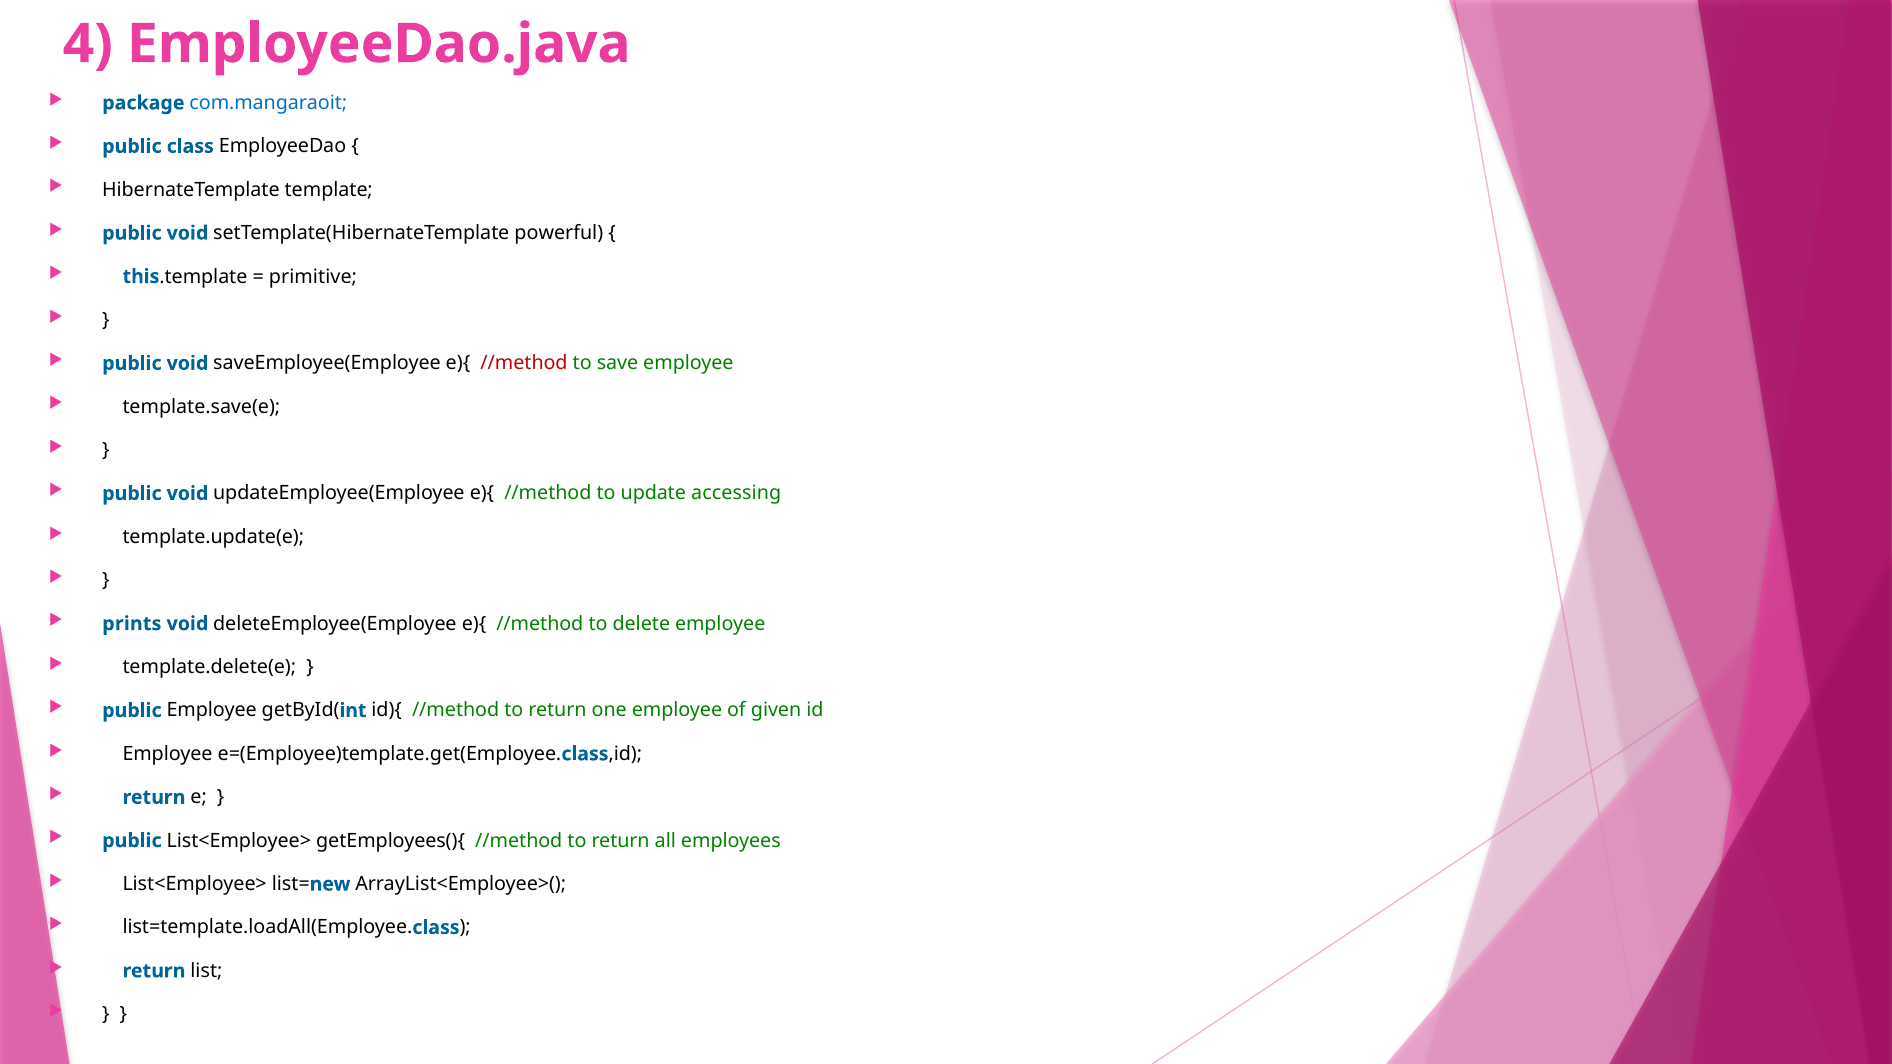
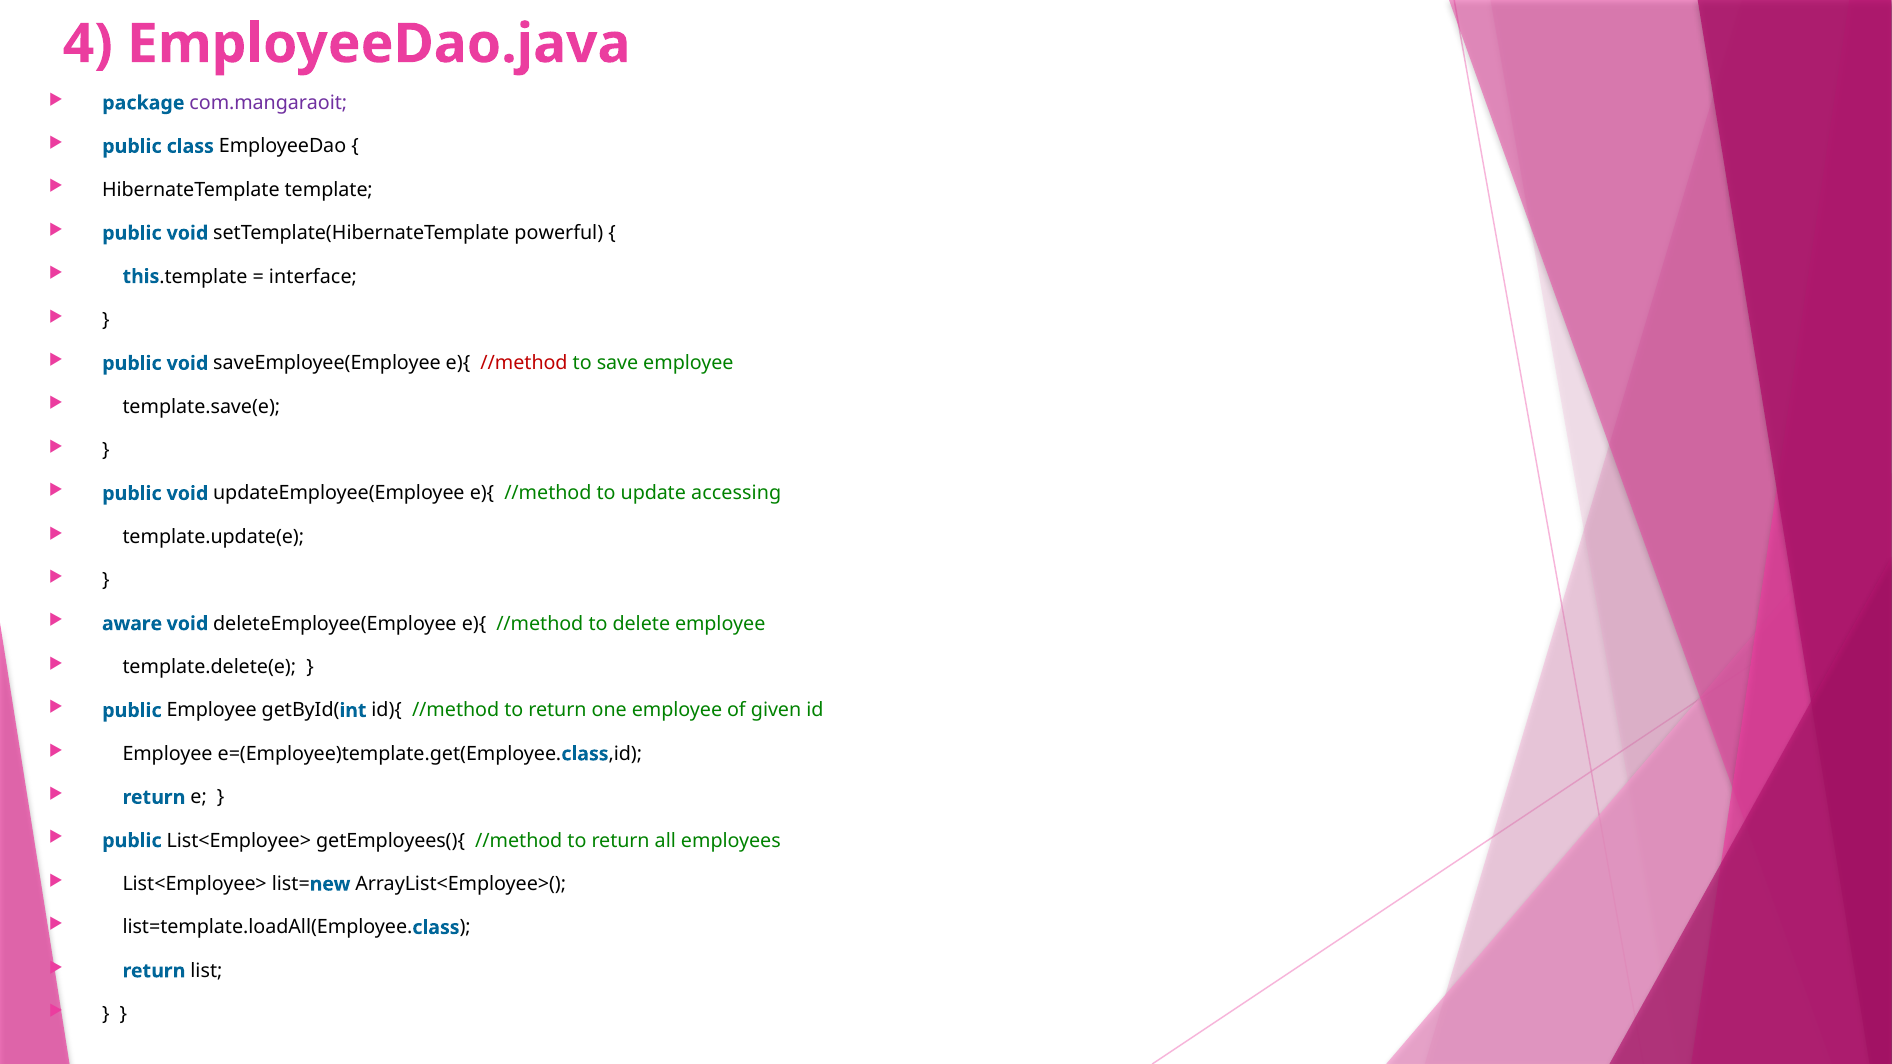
com.mangaraoit colour: blue -> purple (268, 103)
primitive: primitive -> interface (313, 277)
prints: prints -> aware (132, 624)
